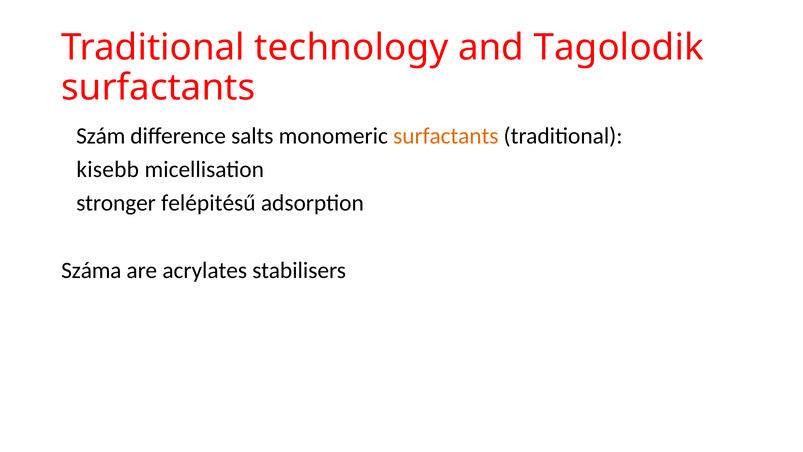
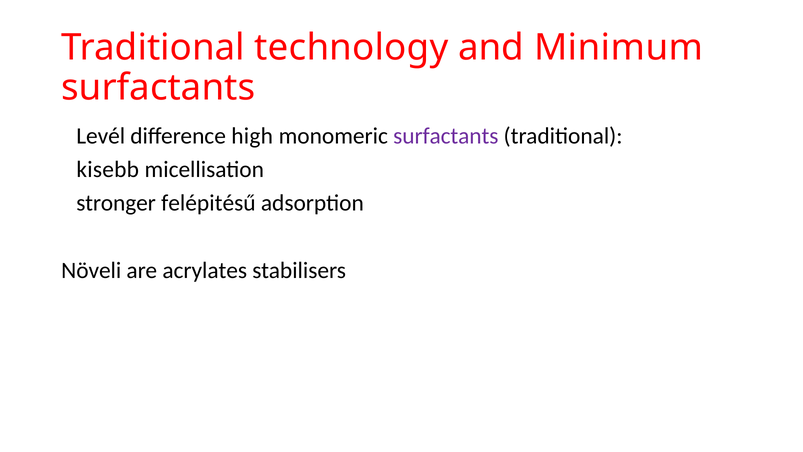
Tagolodik: Tagolodik -> Minimum (619, 48)
Szám: Szám -> Levél (101, 136)
salts: salts -> high (252, 136)
surfactants colour: orange -> purple (446, 136)
Száma: Száma -> Növeli (91, 270)
